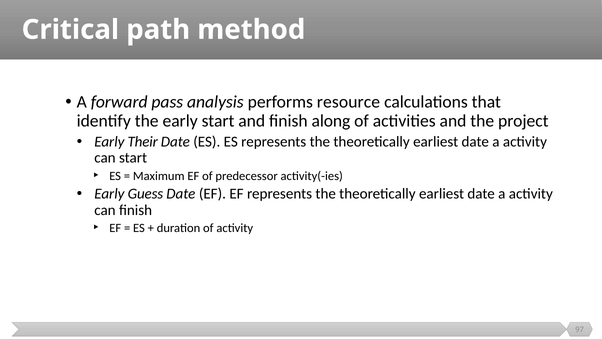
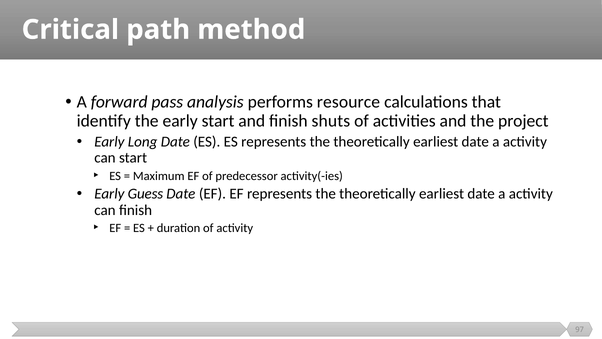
along: along -> shuts (331, 121)
Their: Their -> Long (143, 142)
